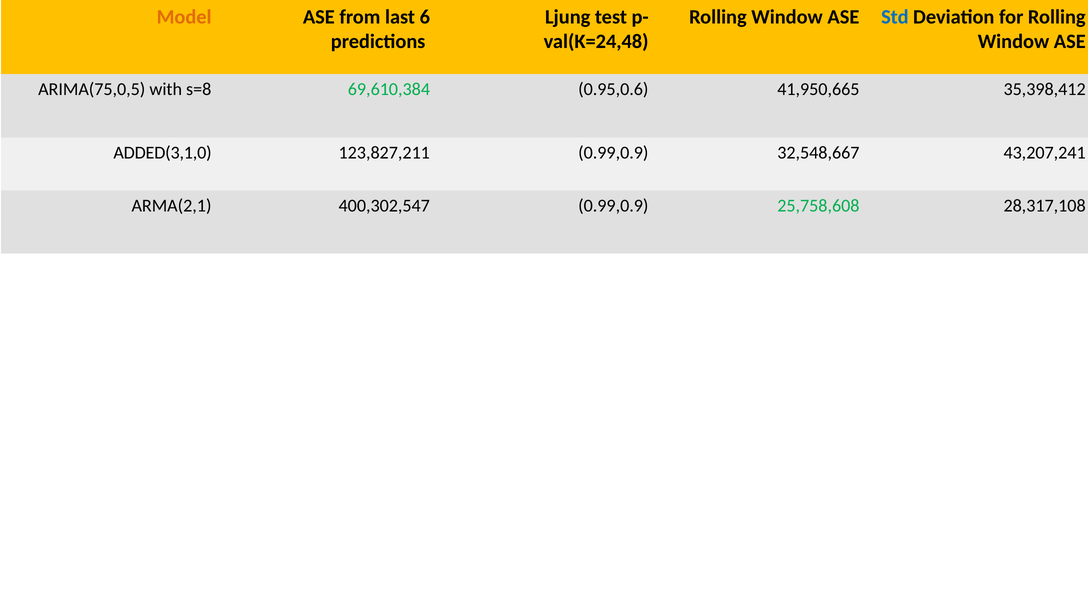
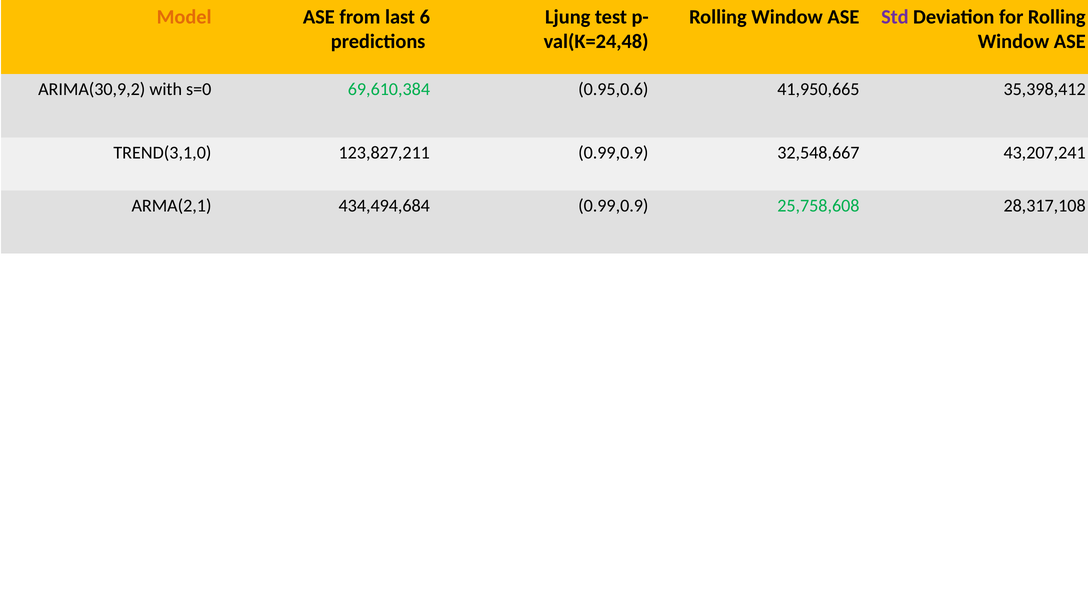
Std colour: blue -> purple (895, 17)
ARIMA(75,0,5: ARIMA(75,0,5 -> ARIMA(30,9,2 (92, 89)
s=8: s=8 -> s=0 (199, 89)
ADDED(3,1,0: ADDED(3,1,0 -> TREND(3,1,0 (162, 153)
400,302,547: 400,302,547 -> 434,494,684 (384, 206)
